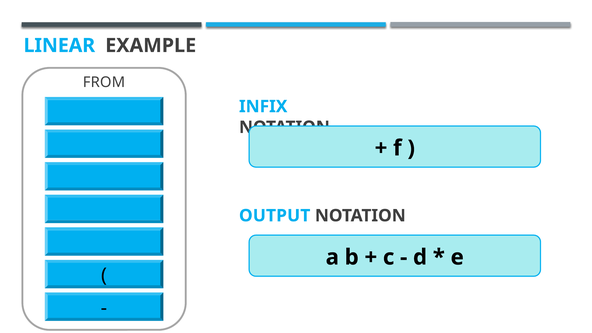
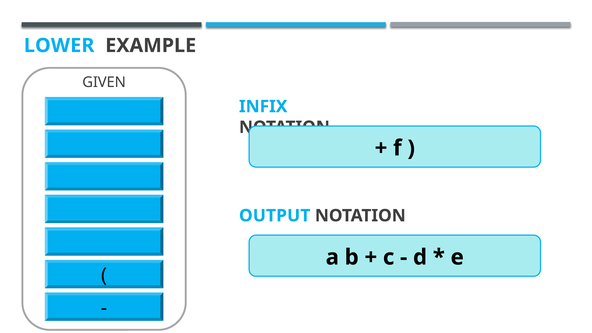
LINEAR: LINEAR -> LOWER (59, 46)
FROM: FROM -> GIVEN (104, 82)
